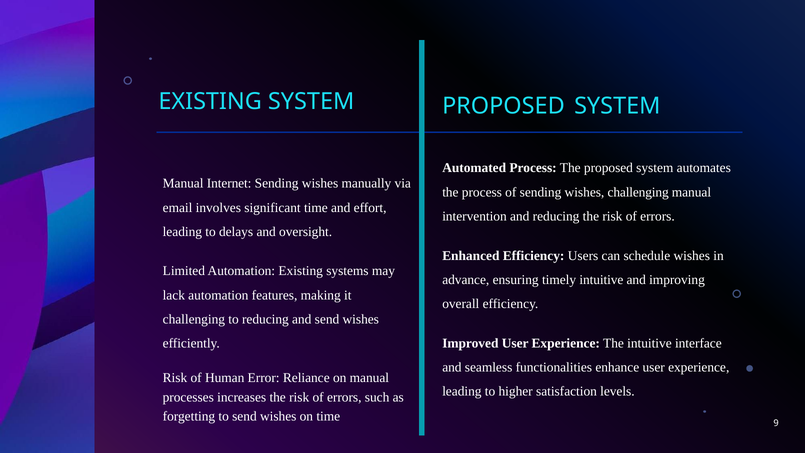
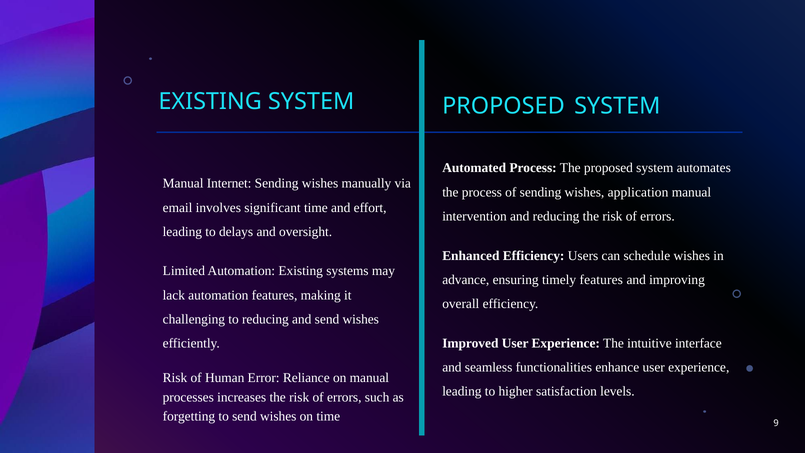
wishes challenging: challenging -> application (638, 192)
timely intuitive: intuitive -> features (601, 280)
